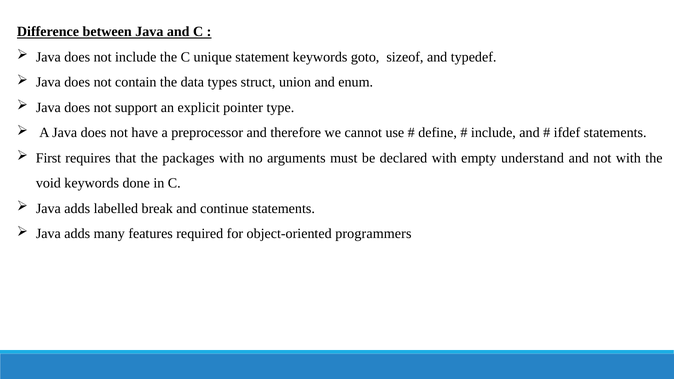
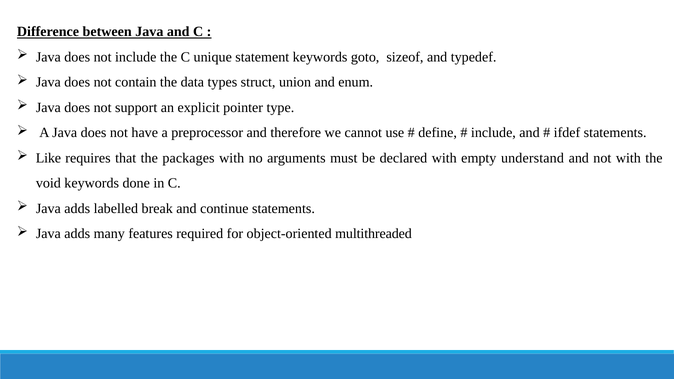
First: First -> Like (48, 158)
programmers: programmers -> multithreaded (374, 234)
